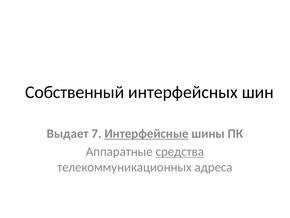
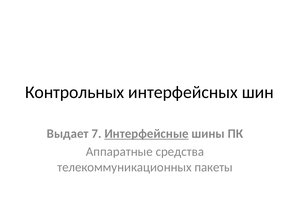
Собственный: Собственный -> Контрольных (75, 92)
средства underline: present -> none (180, 151)
адреса: адреса -> пакеты (214, 167)
